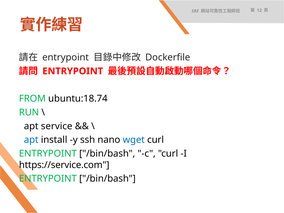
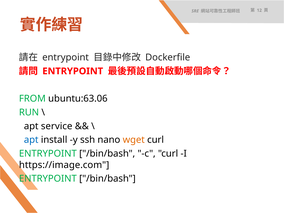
ubuntu:18.74: ubuntu:18.74 -> ubuntu:63.06 (78, 99)
wget colour: blue -> orange (134, 140)
https://service.com: https://service.com -> https://image.com (64, 165)
